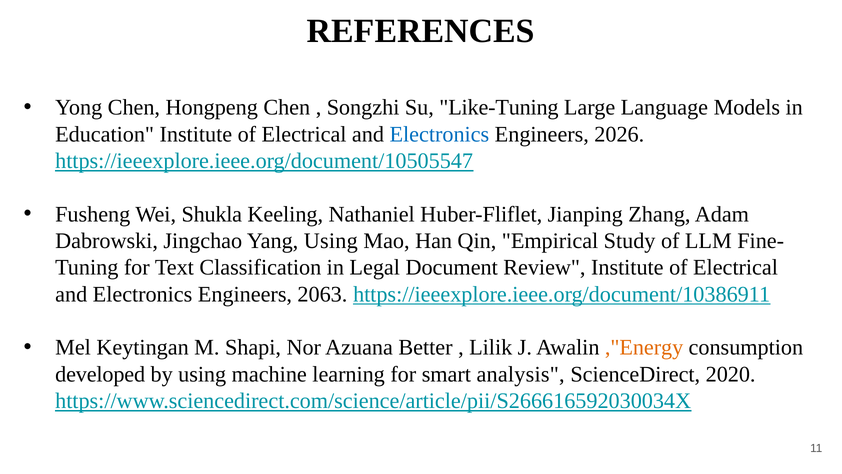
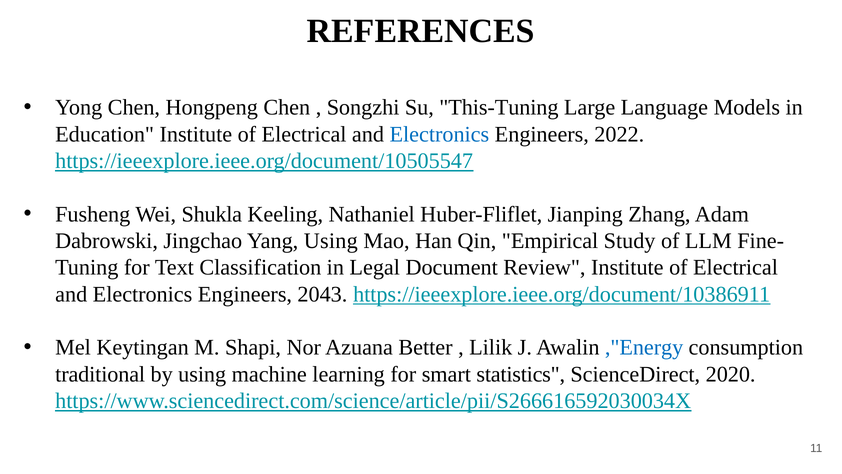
Like-Tuning: Like-Tuning -> This-Tuning (499, 108)
2026: 2026 -> 2022 (619, 134)
2063: 2063 -> 2043 (322, 294)
,"Energy colour: orange -> blue (644, 347)
developed: developed -> traditional (100, 374)
analysis: analysis -> statistics (521, 374)
